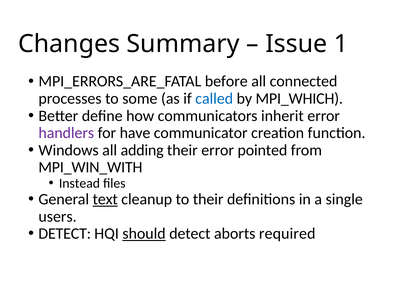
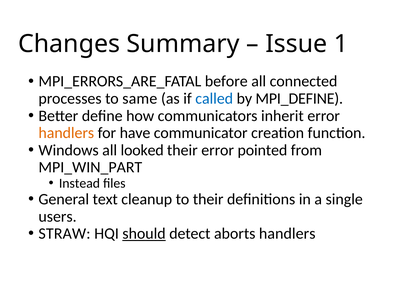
some: some -> same (140, 98)
MPI_WHICH: MPI_WHICH -> MPI_DEFINE (299, 98)
handlers colour: purple -> orange (66, 133)
adding: adding -> looked (142, 150)
MPI_WIN_WITH: MPI_WIN_WITH -> MPI_WIN_PART (90, 167)
text underline: present -> none (105, 199)
DETECT: DETECT -> STRAW (65, 233)
aborts required: required -> handlers (287, 233)
